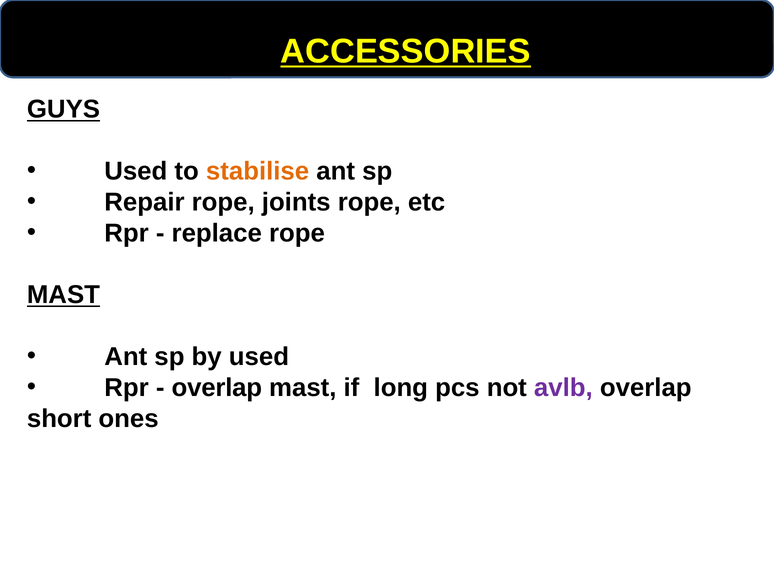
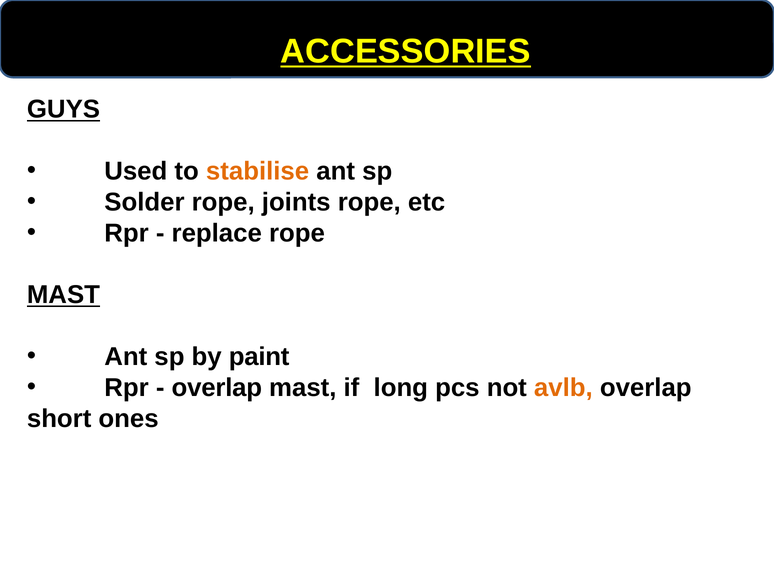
Repair: Repair -> Solder (144, 202)
by used: used -> paint (259, 357)
avlb colour: purple -> orange (563, 388)
